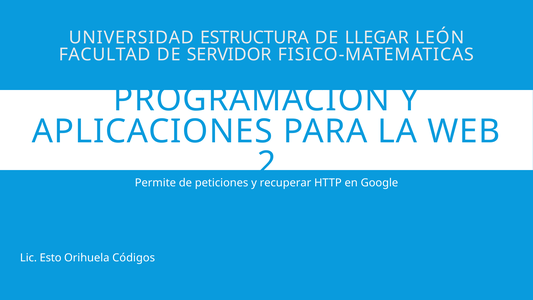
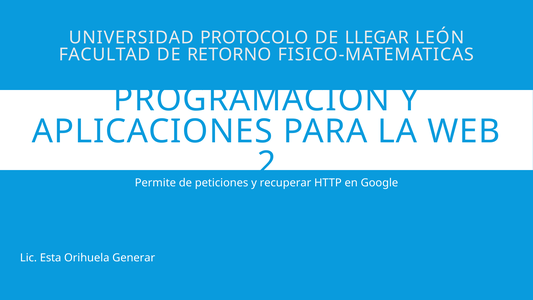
ESTRUCTURA: ESTRUCTURA -> PROTOCOLO (254, 38)
SERVIDOR: SERVIDOR -> RETORNO (229, 55)
Esto: Esto -> Esta (51, 258)
Códigos: Códigos -> Generar (134, 258)
